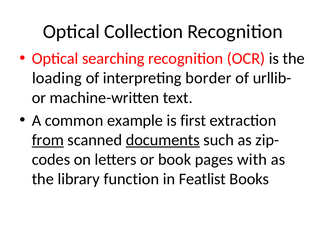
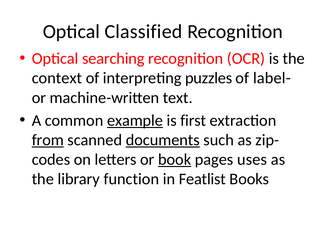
Collection: Collection -> Classified (143, 32)
loading: loading -> context (57, 78)
border: border -> puzzles (209, 78)
urllib-: urllib- -> label- (272, 78)
example underline: none -> present (135, 121)
book underline: none -> present (175, 160)
with: with -> uses (252, 160)
